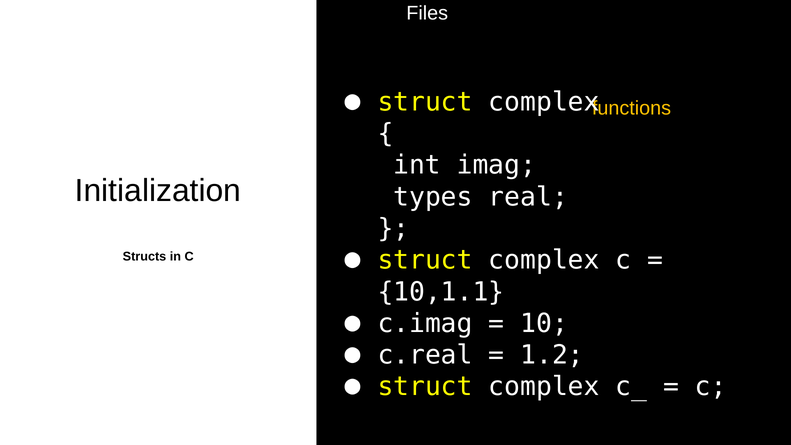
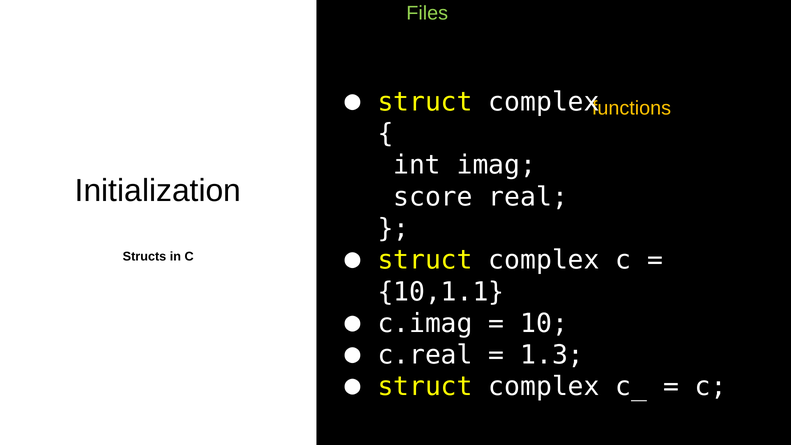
Files colour: white -> light green (427, 13)
types: types -> score (433, 197)
1.2: 1.2 -> 1.3 (552, 355)
